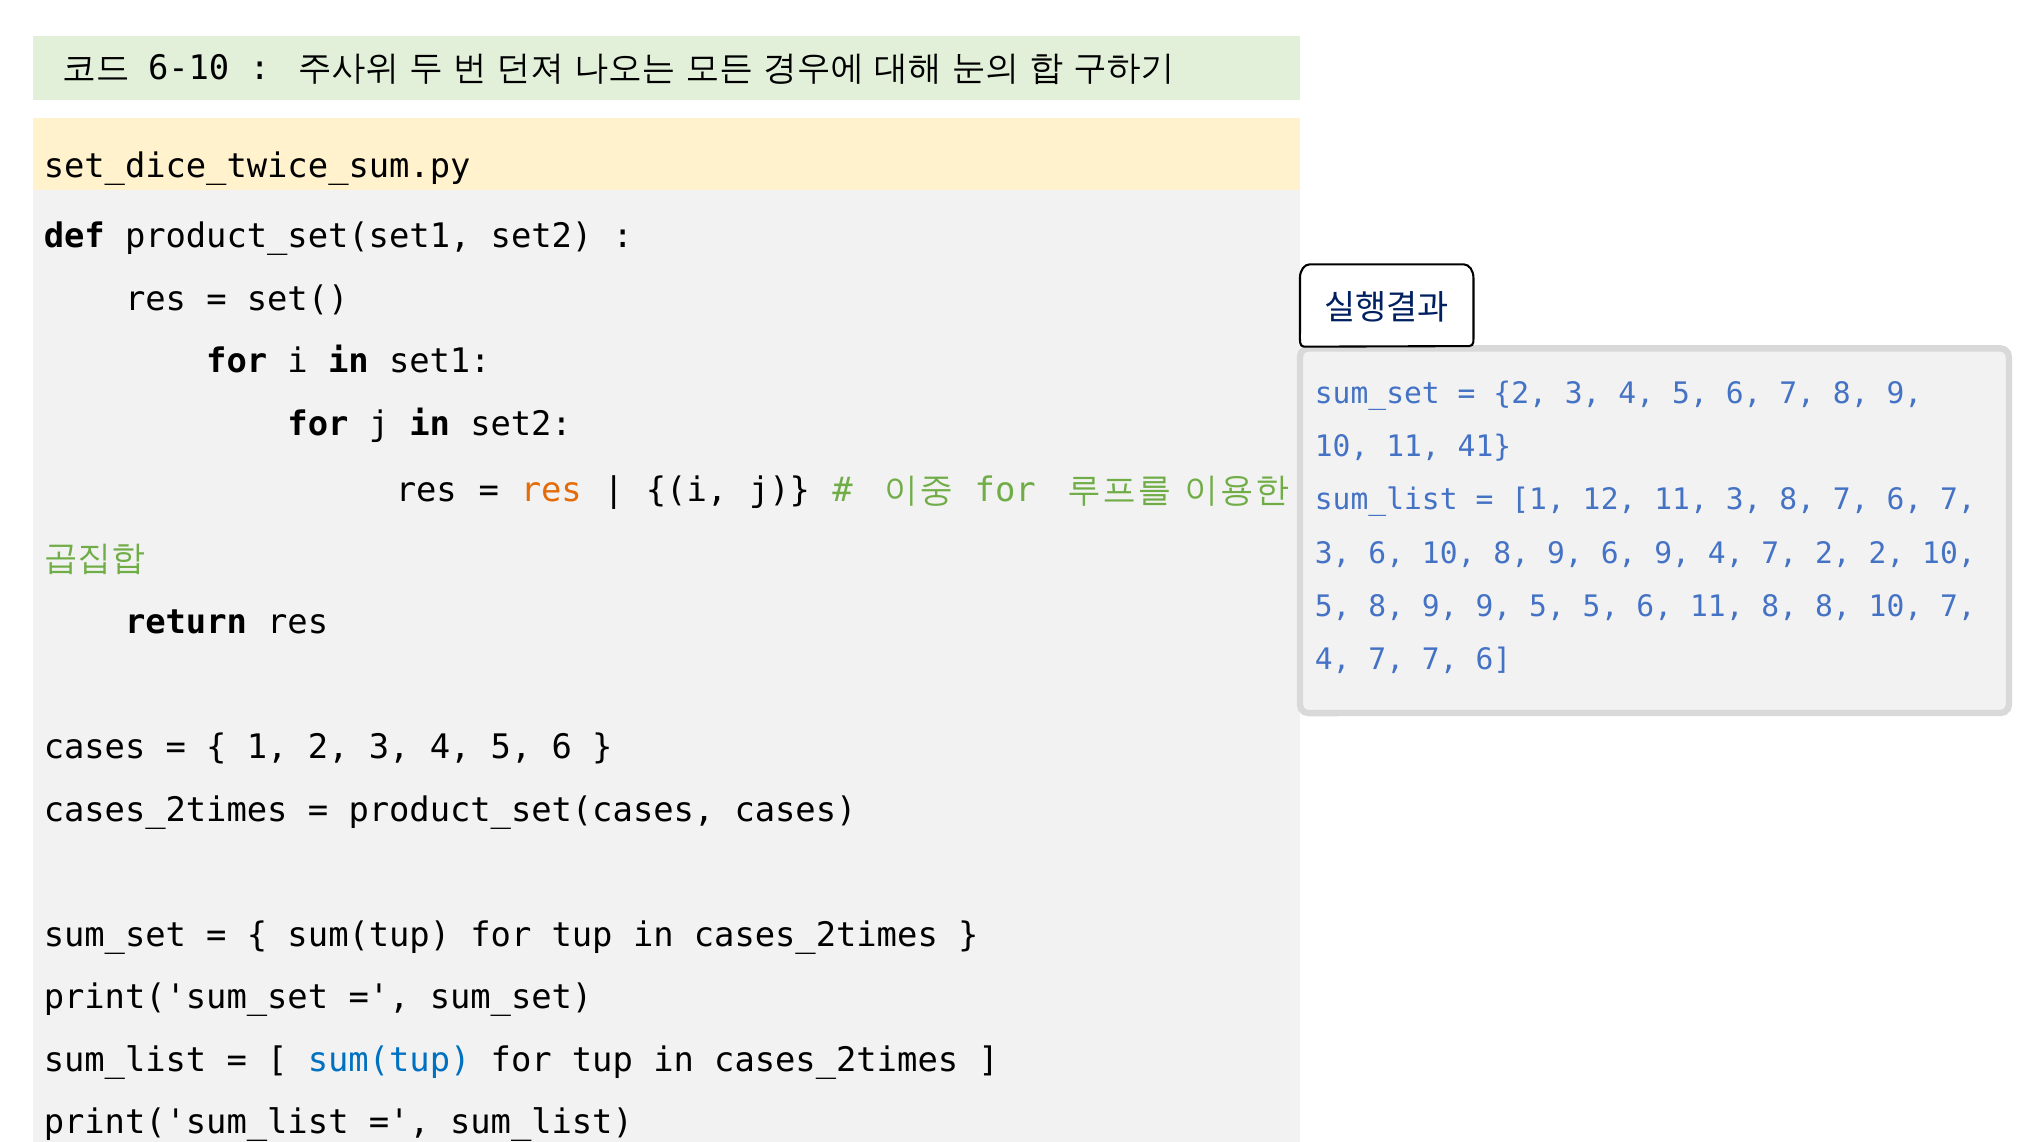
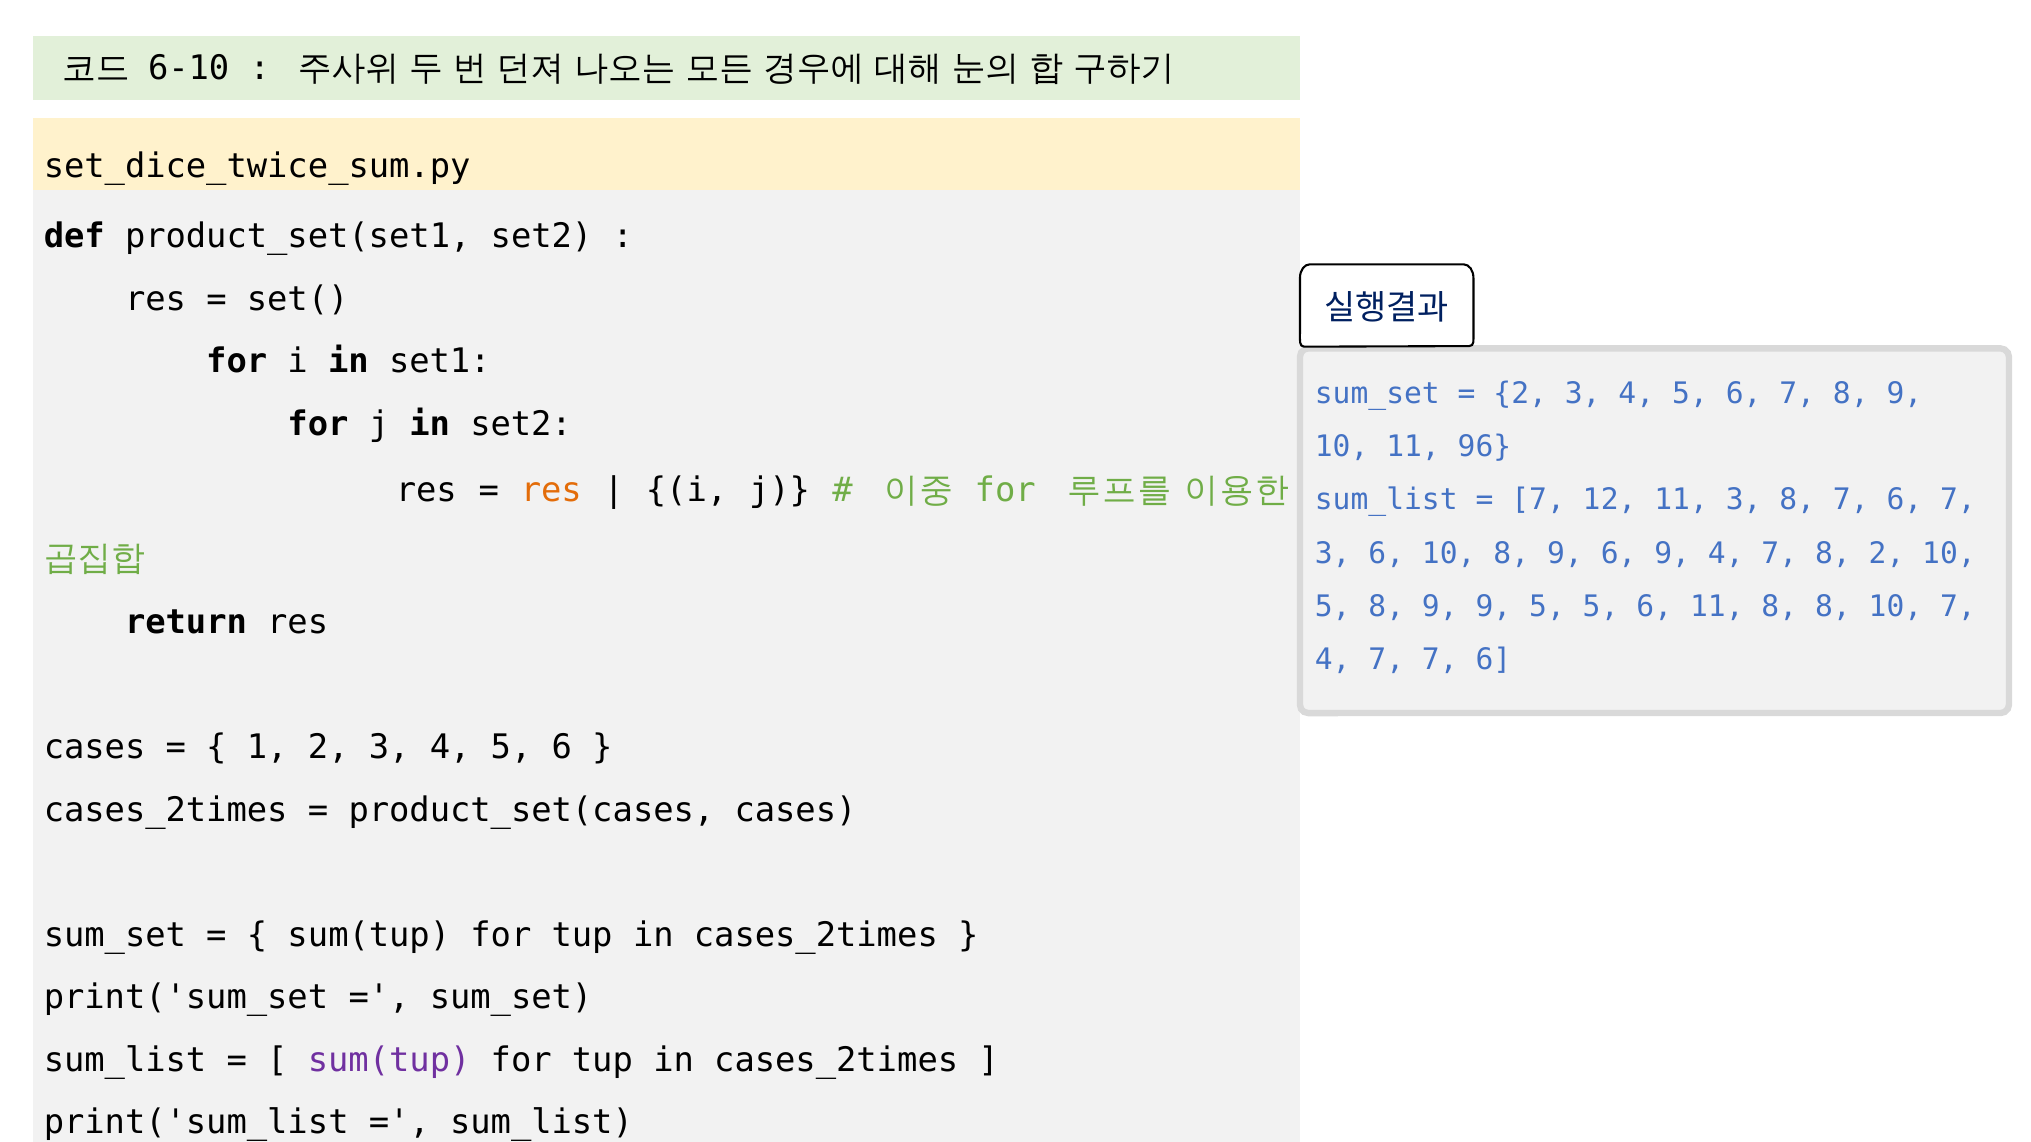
41: 41 -> 96 (1485, 447)
1: 1 -> 7 (1538, 500)
4 7 2: 2 -> 8 (1833, 554)
sum(tup colour: blue -> purple (389, 1061)
